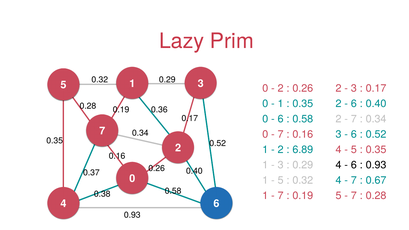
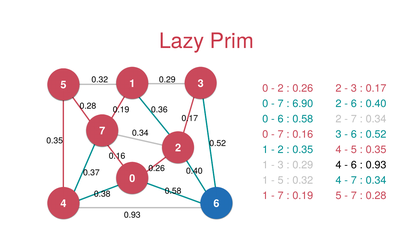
1: 1 -> 7 (281, 104)
0.35: 0.35 -> 6.90 (303, 104)
6.89: 6.89 -> 0.35 (303, 150)
0.67: 0.67 -> 0.34 (376, 181)
